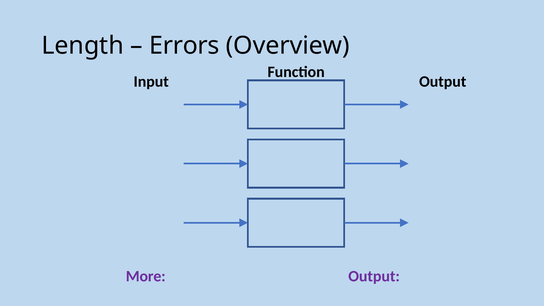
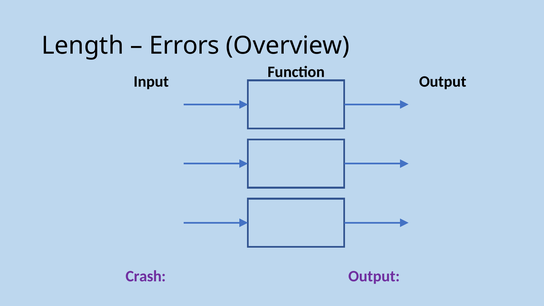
More: More -> Crash (146, 276)
